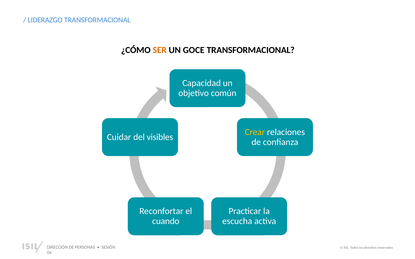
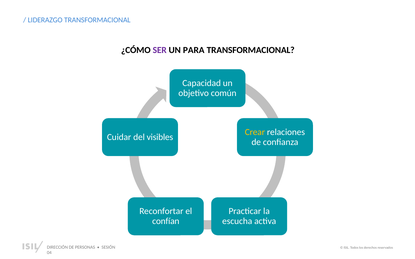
SER colour: orange -> purple (160, 50)
GOCE: GOCE -> PARA (194, 50)
cuando: cuando -> confían (166, 222)
